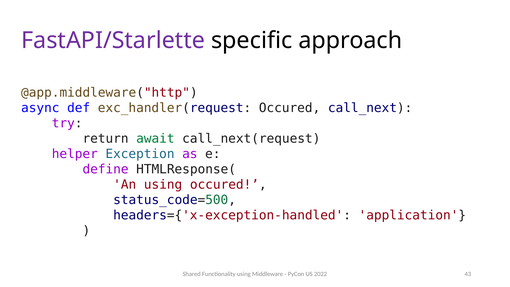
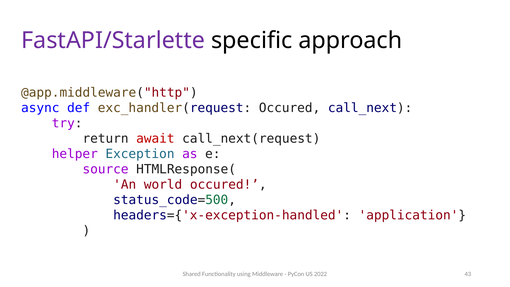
await colour: green -> red (155, 139)
define: define -> source (106, 169)
An using: using -> world (163, 184)
